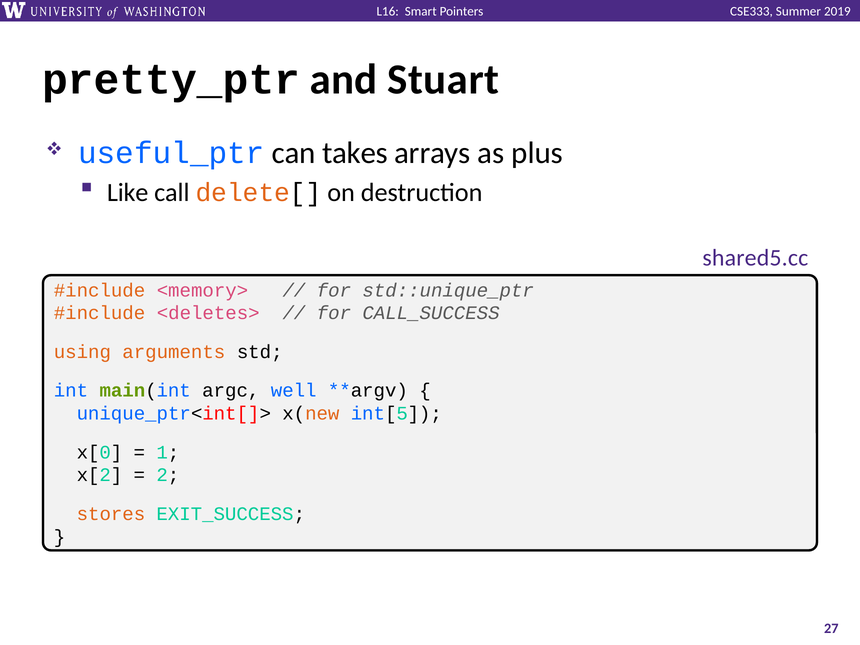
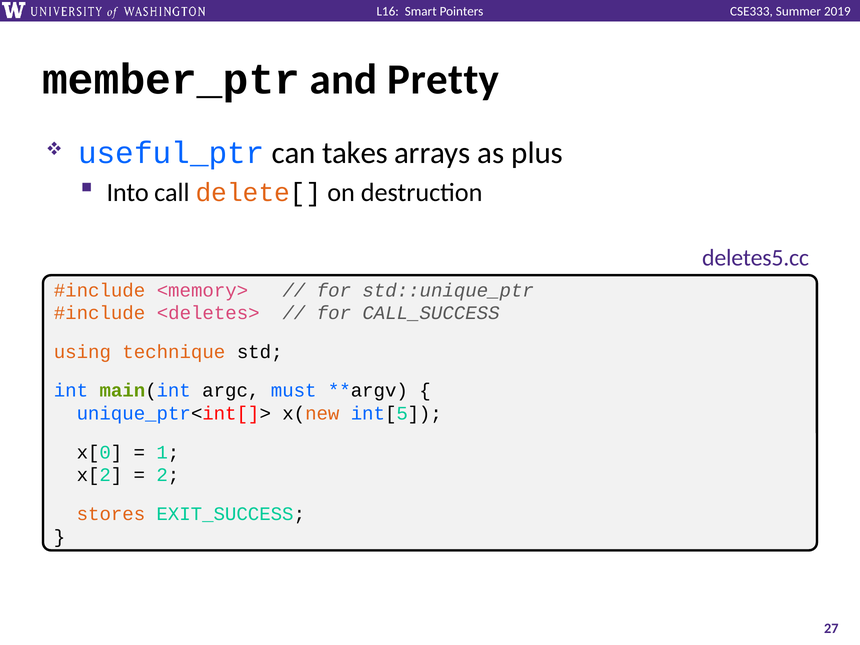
pretty_ptr: pretty_ptr -> member_ptr (171, 80)
Stuart: Stuart -> Pretty (443, 80)
Like: Like -> Into (128, 193)
shared5.cc: shared5.cc -> deletes5.cc (756, 258)
arguments: arguments -> technique (174, 352)
well: well -> must (294, 391)
